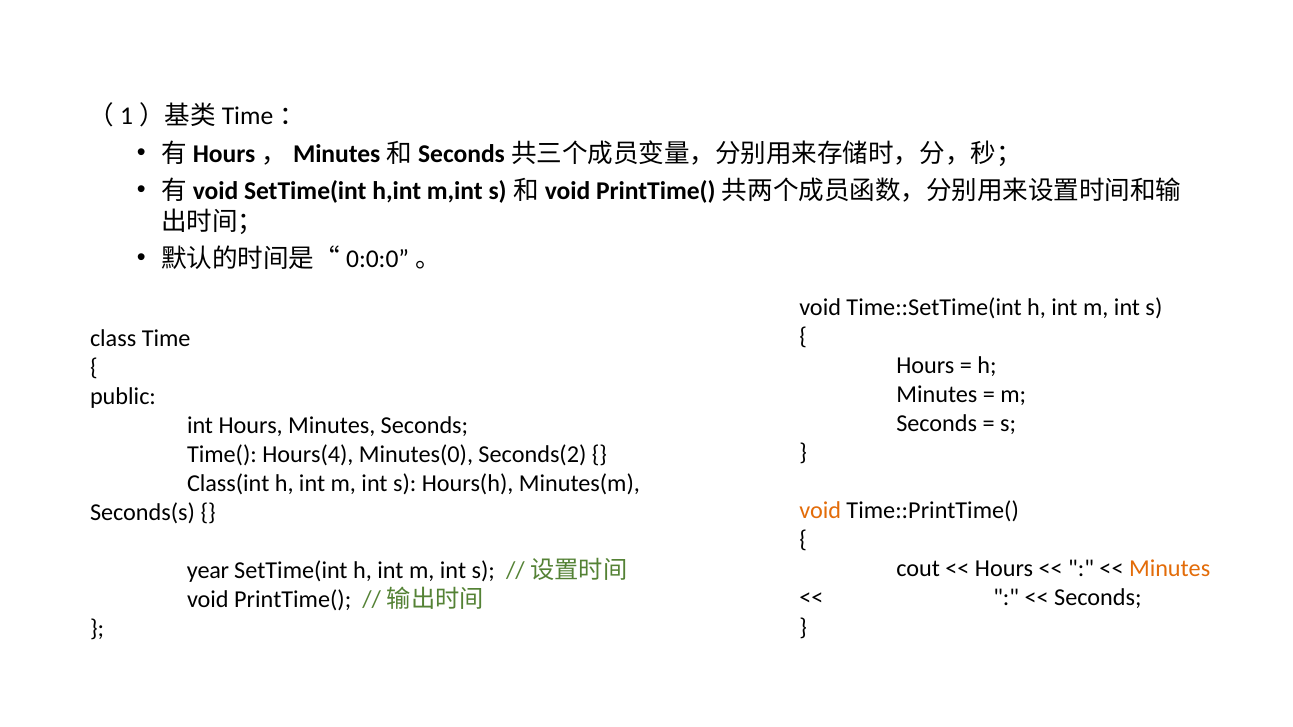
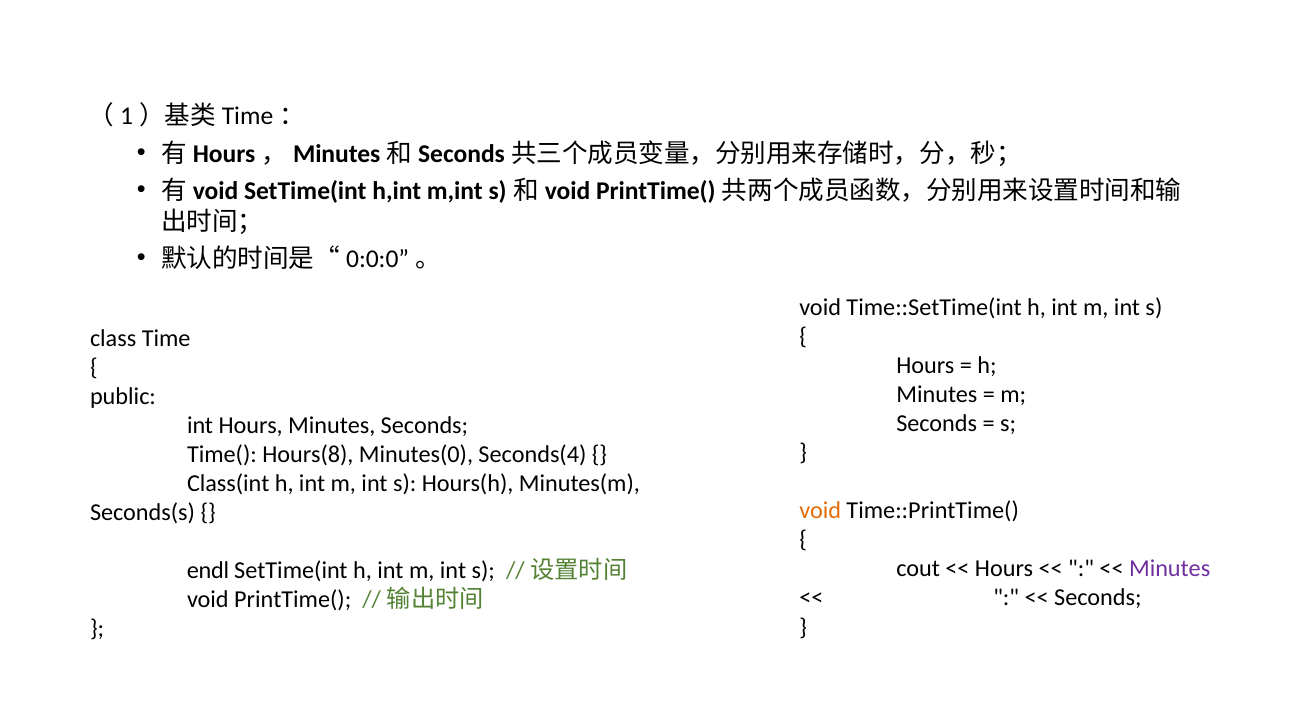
Hours(4: Hours(4 -> Hours(8 (308, 455)
Seconds(2: Seconds(2 -> Seconds(4 (532, 455)
Minutes colour: orange -> purple (1170, 569)
year: year -> endl (208, 571)
